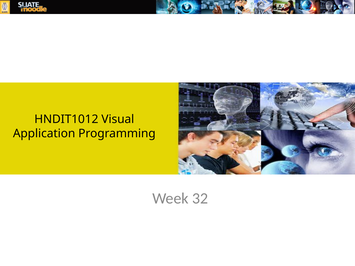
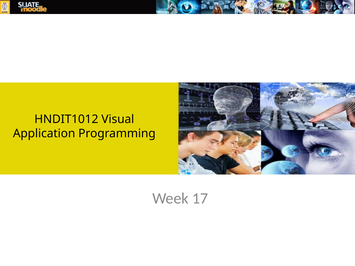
32: 32 -> 17 (200, 199)
